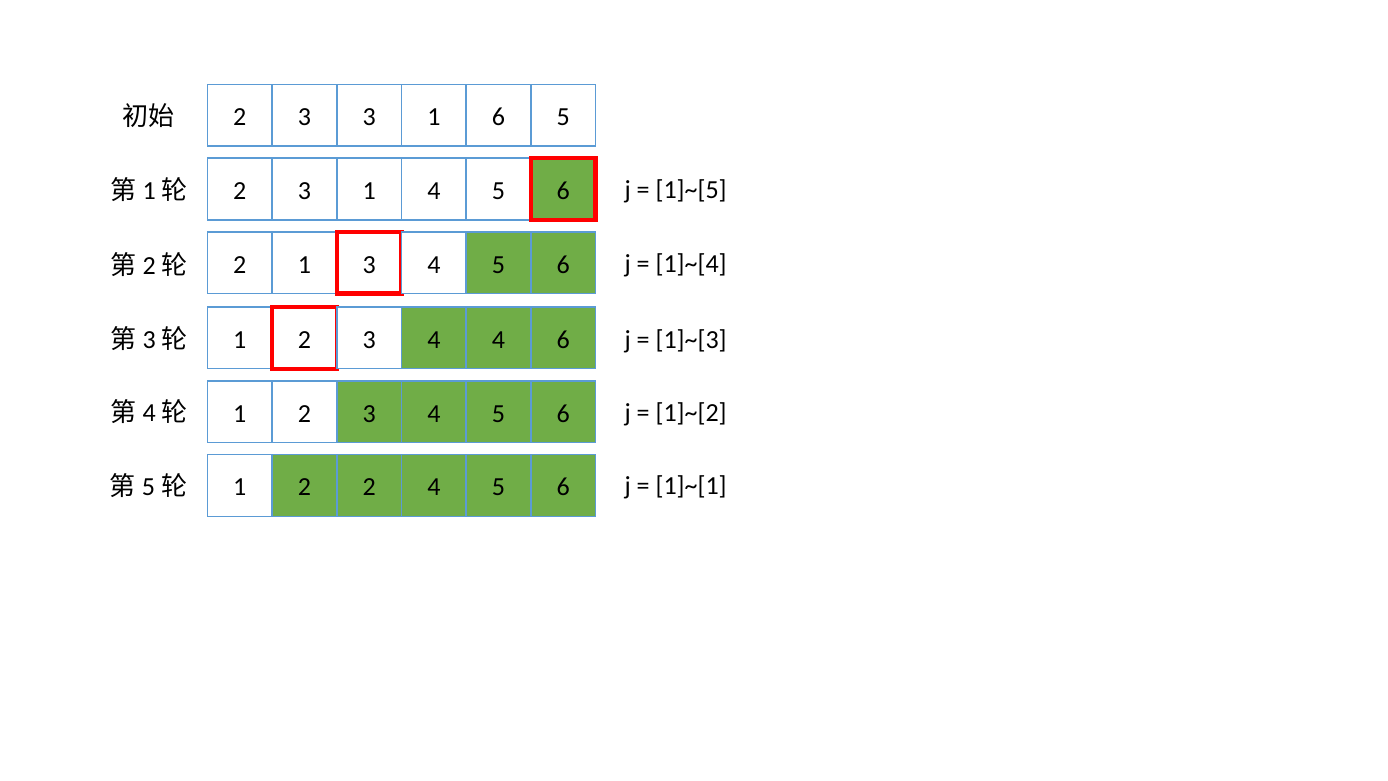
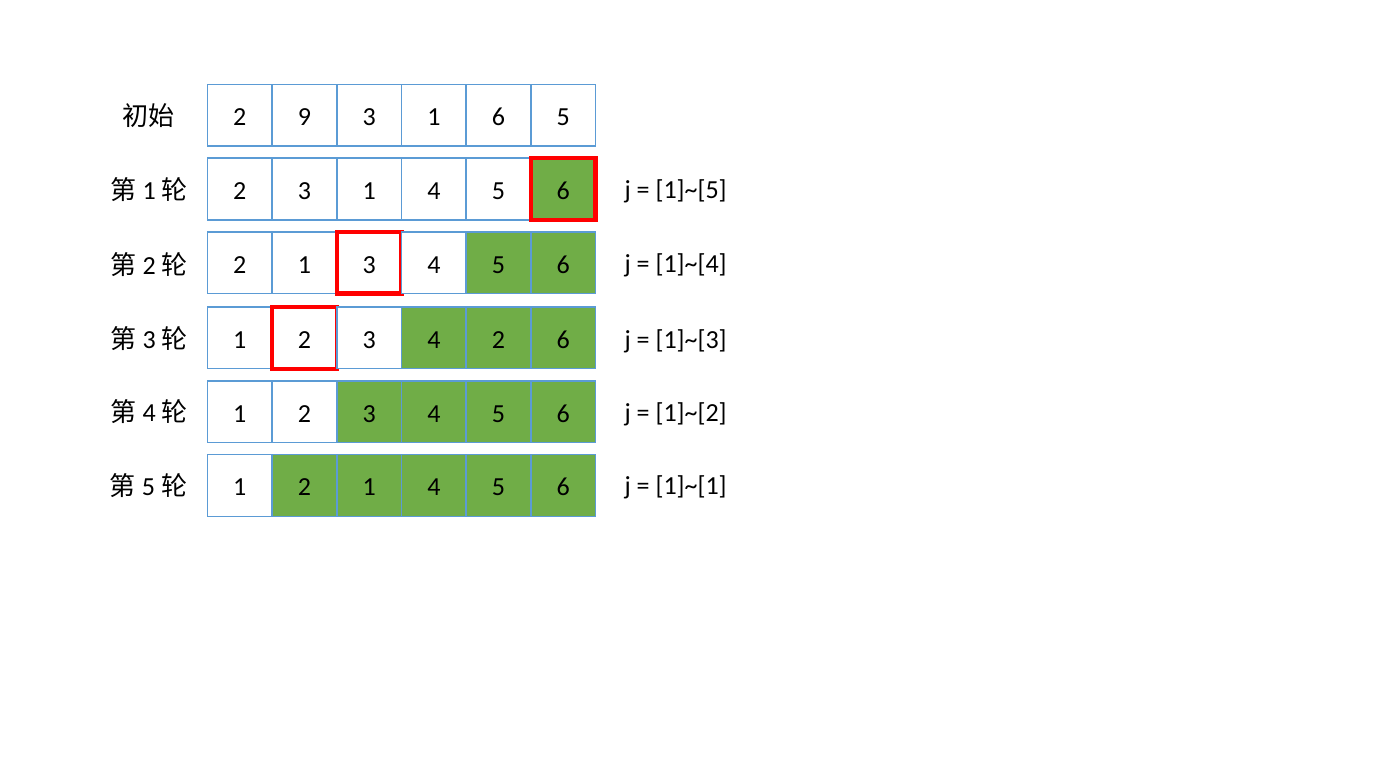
3: 3 -> 9 (304, 117)
4 4: 4 -> 2 (499, 340)
1 2 2: 2 -> 1 (369, 487)
